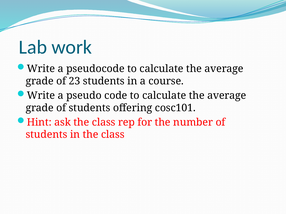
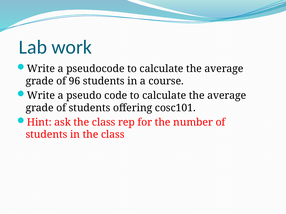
23: 23 -> 96 (75, 81)
